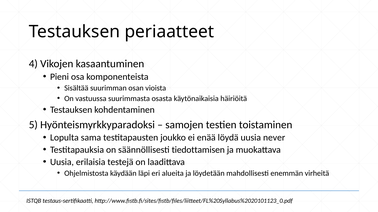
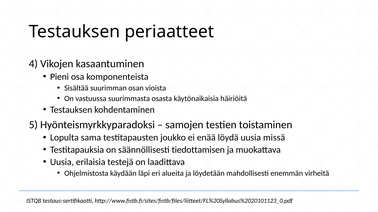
never: never -> missä (274, 138)
